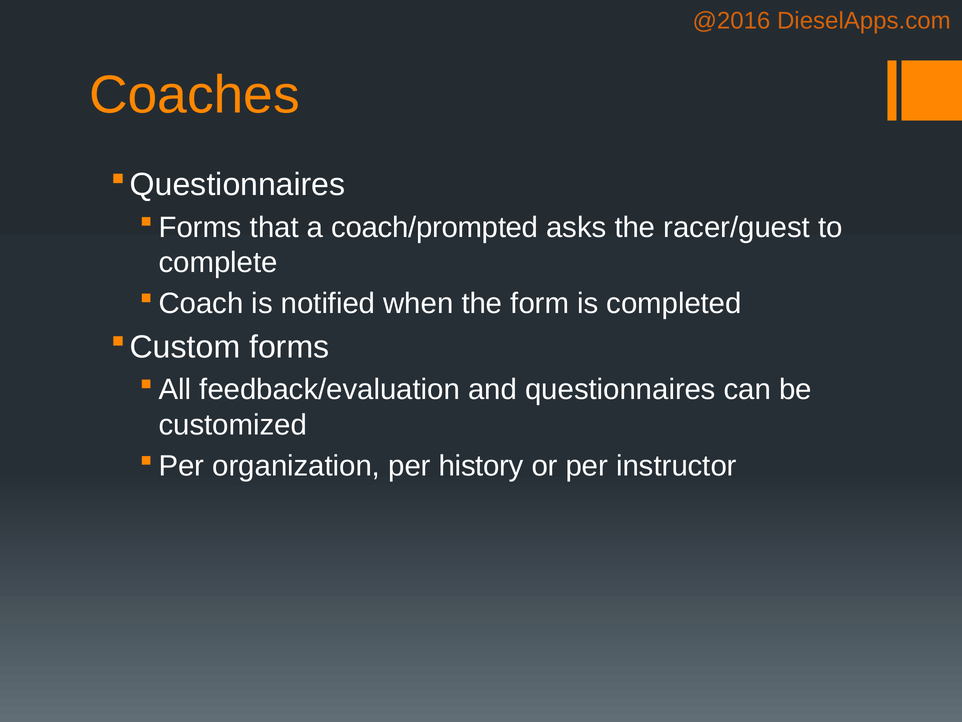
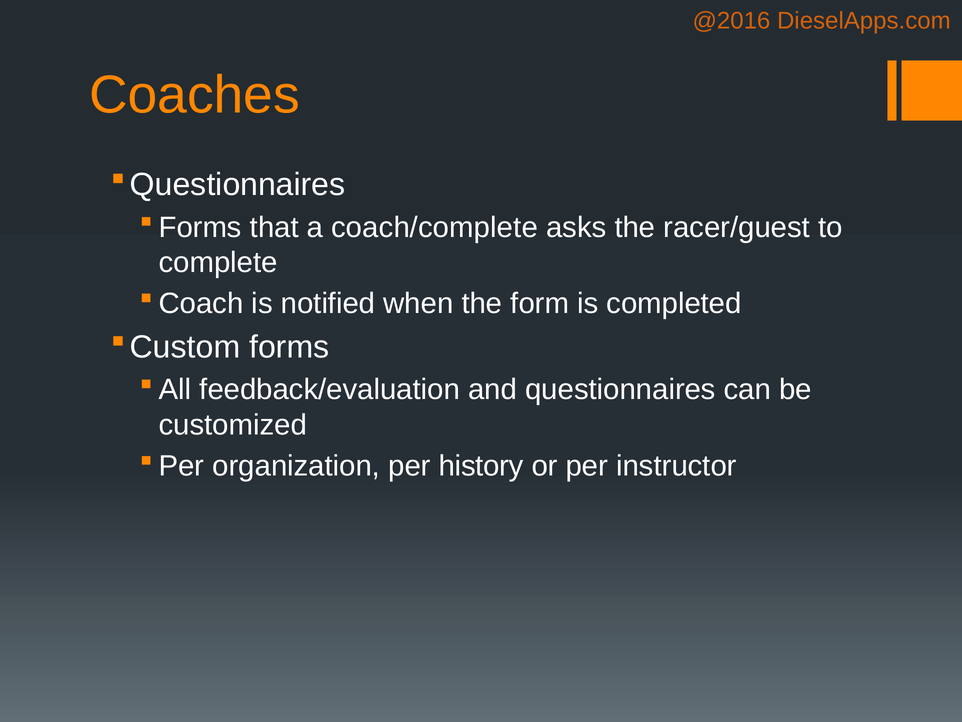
coach/prompted: coach/prompted -> coach/complete (435, 227)
